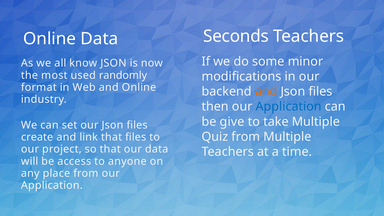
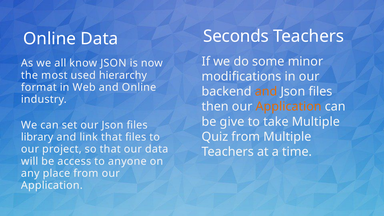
randomly: randomly -> hierarchy (123, 75)
Application colour: blue -> orange (289, 107)
create: create -> library (37, 137)
